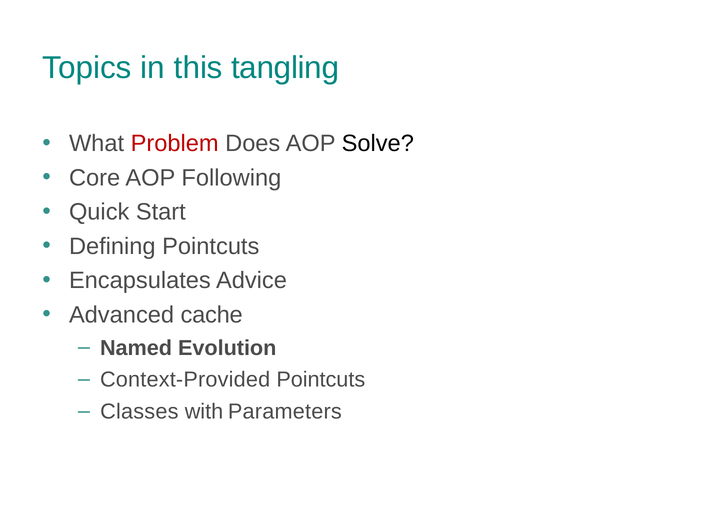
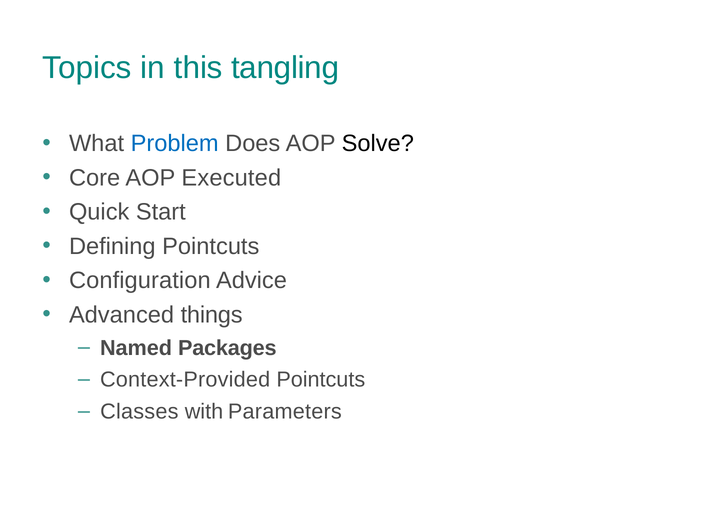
Problem colour: red -> blue (175, 144)
Following: Following -> Executed (231, 178)
Encapsulates: Encapsulates -> Configuration (140, 281)
cache: cache -> things (212, 315)
Evolution: Evolution -> Packages (227, 348)
